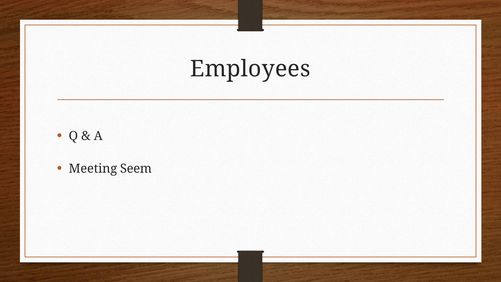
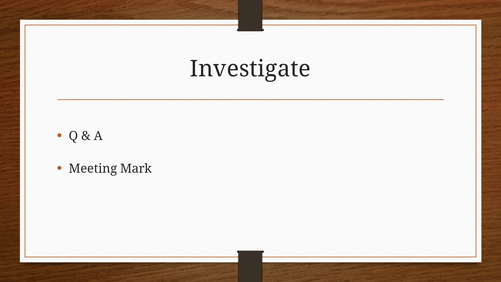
Employees: Employees -> Investigate (250, 69)
Seem: Seem -> Mark (136, 169)
